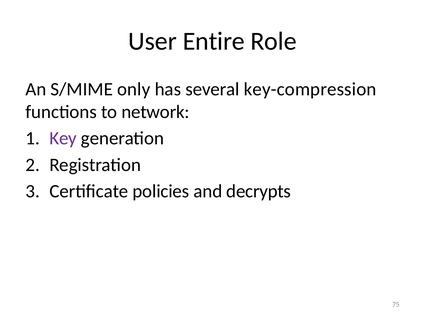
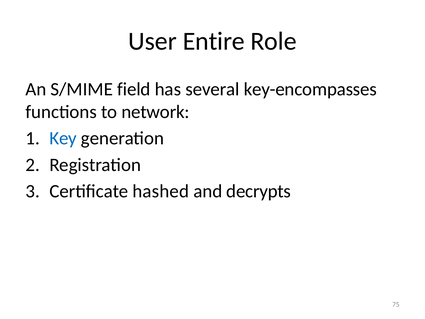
only: only -> field (134, 89)
key-compression: key-compression -> key-encompasses (310, 89)
Key colour: purple -> blue (63, 138)
policies: policies -> hashed (161, 191)
